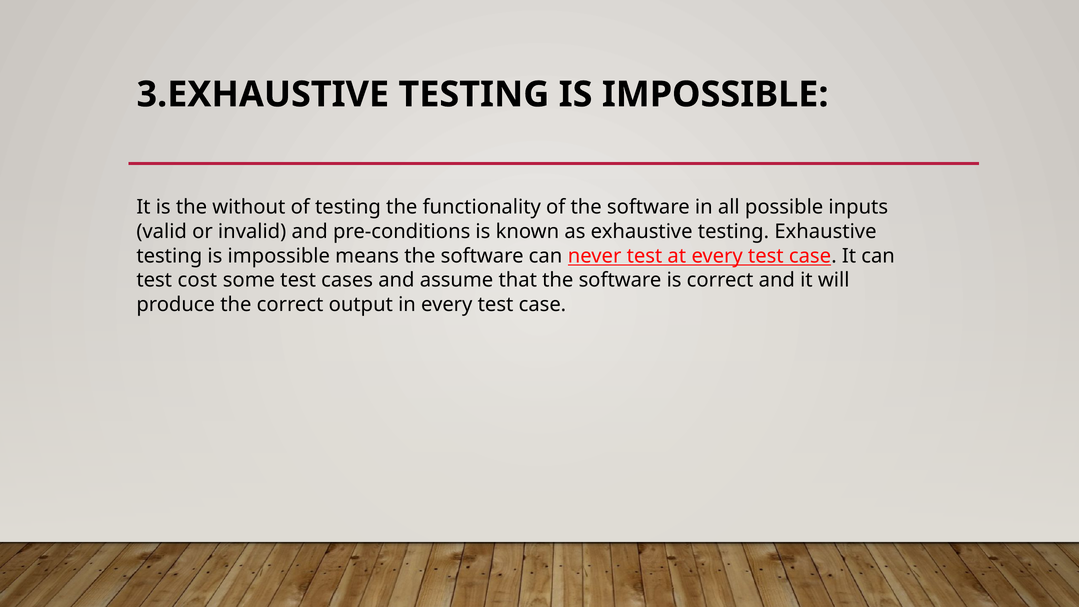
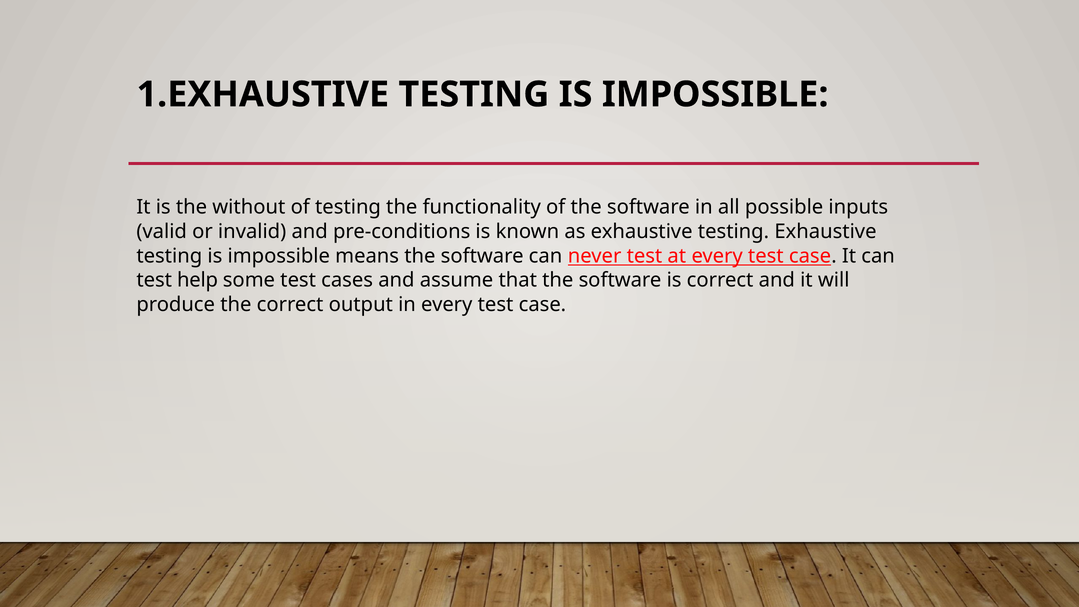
3.EXHAUSTIVE: 3.EXHAUSTIVE -> 1.EXHAUSTIVE (263, 94)
cost: cost -> help (198, 280)
